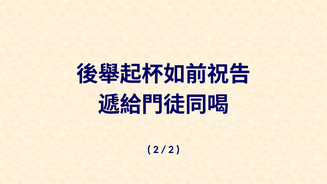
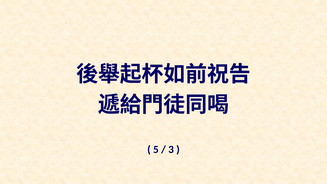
2: 2 -> 5 (156, 149)
2: 2 -> 3 (171, 149)
